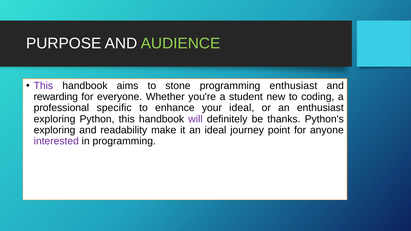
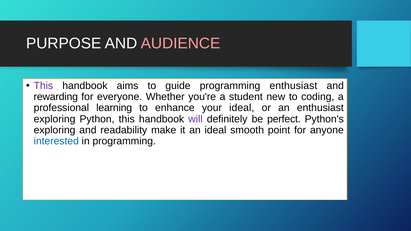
AUDIENCE colour: light green -> pink (180, 44)
stone: stone -> guide (178, 86)
specific: specific -> learning (114, 108)
thanks: thanks -> perfect (284, 119)
journey: journey -> smooth (247, 130)
interested colour: purple -> blue (56, 141)
